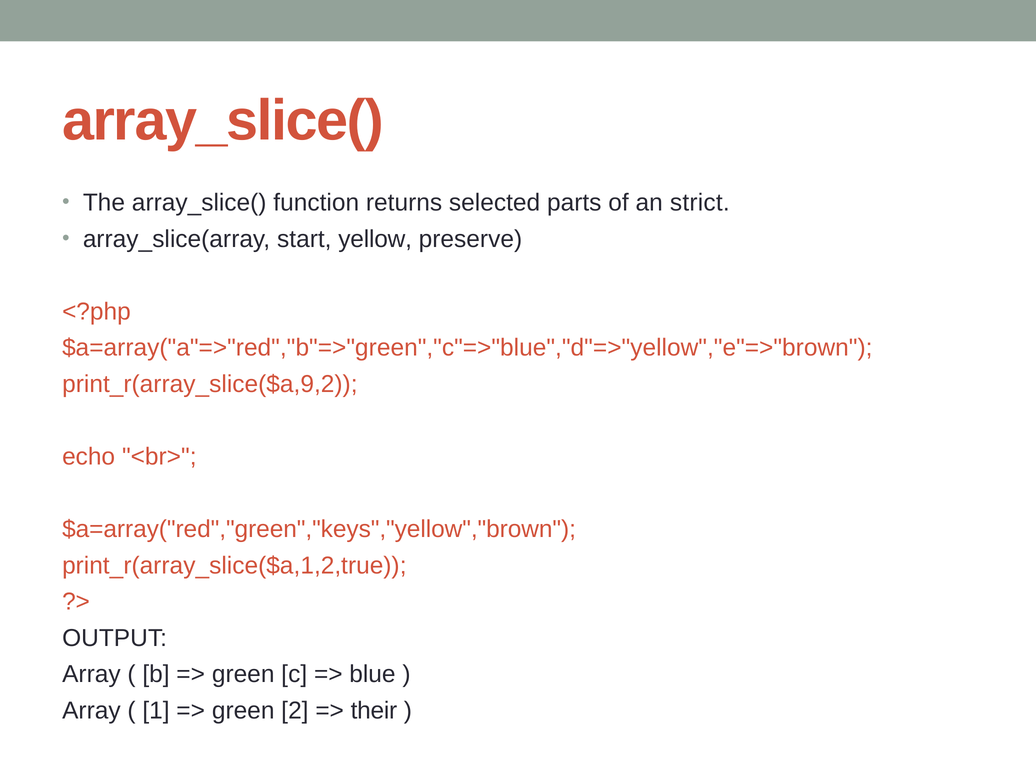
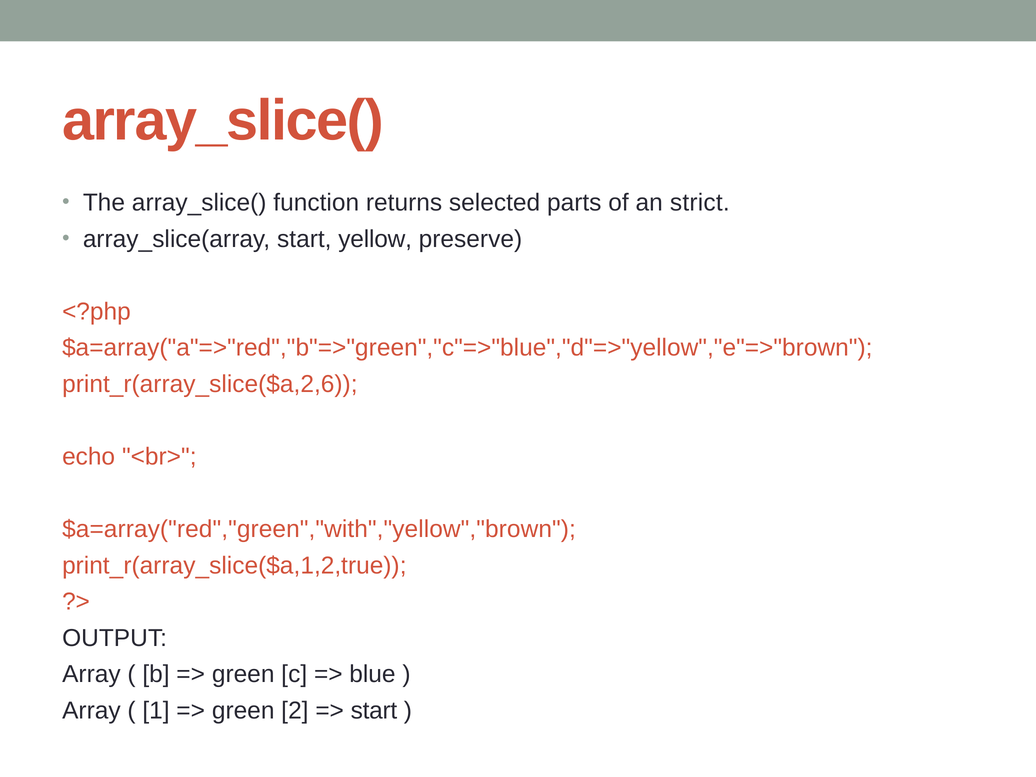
print_r(array_slice($a,9,2: print_r(array_slice($a,9,2 -> print_r(array_slice($a,2,6 (210, 384)
$a=array("red","green","keys","yellow","brown: $a=array("red","green","keys","yellow","brown -> $a=array("red","green","with","yellow","brown (319, 529)
their: their -> start (374, 711)
